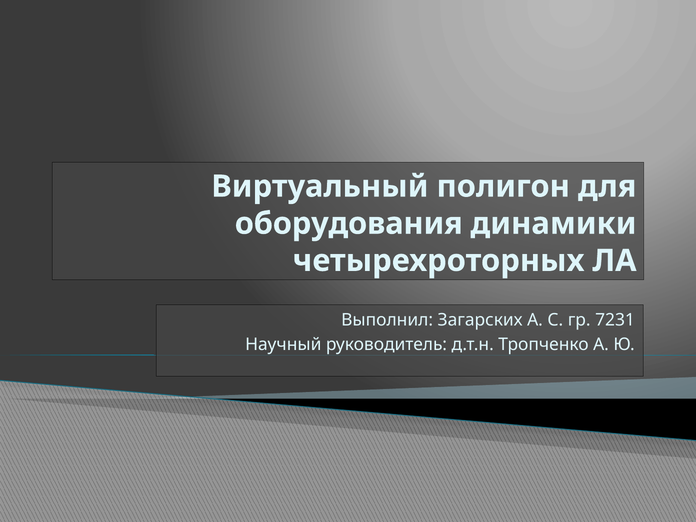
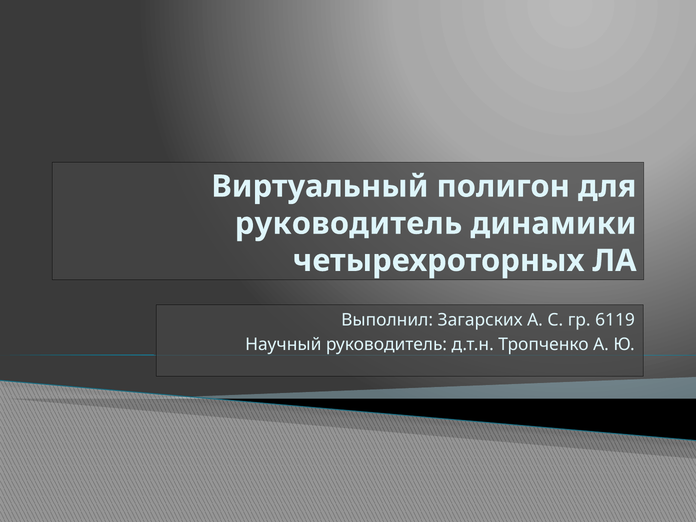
оборудования: оборудования -> руководитель (348, 224)
7231: 7231 -> 6119 (615, 320)
